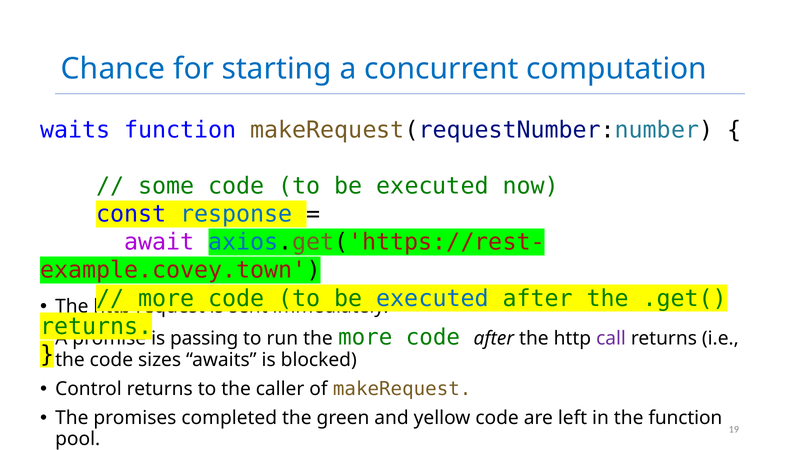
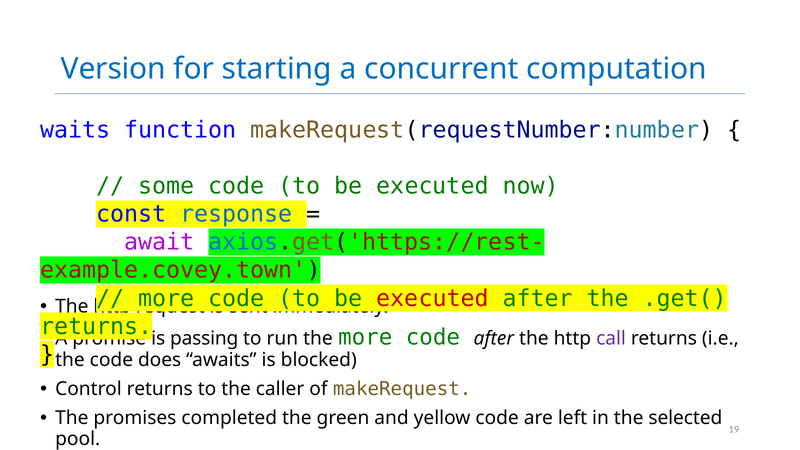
Chance: Chance -> Version (113, 69)
executed colour: blue -> red (433, 298)
sizes: sizes -> does (160, 360)
the function: function -> selected (685, 418)
